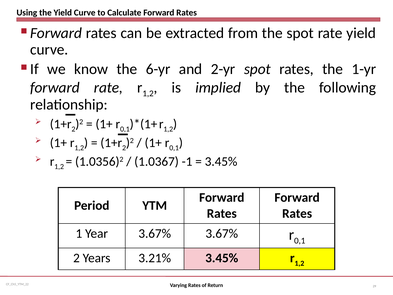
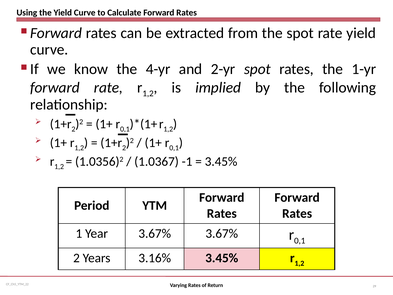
6-yr: 6-yr -> 4-yr (158, 69)
3.21%: 3.21% -> 3.16% (155, 258)
